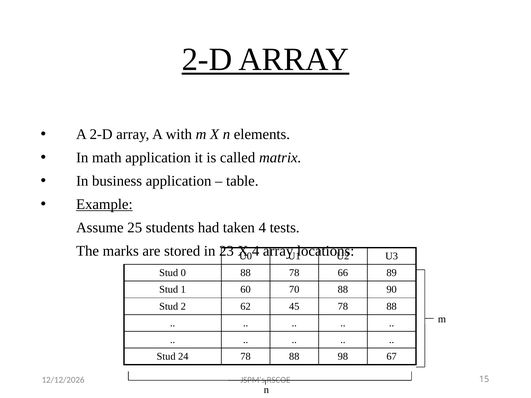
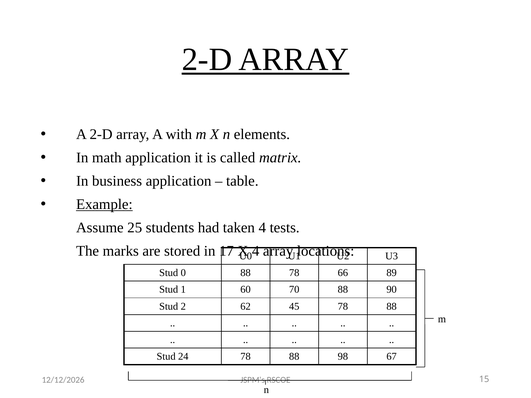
23: 23 -> 17 (226, 251)
